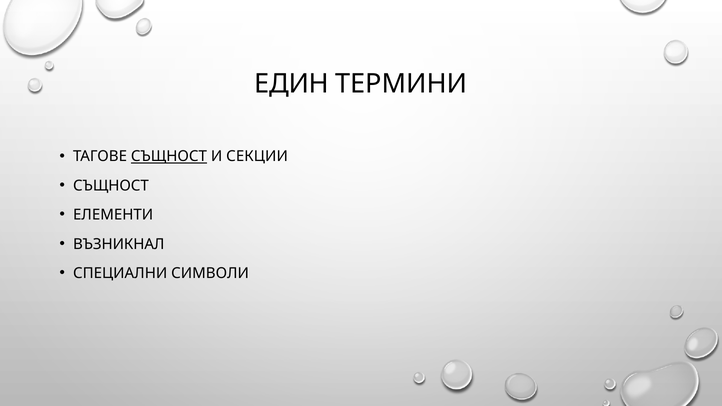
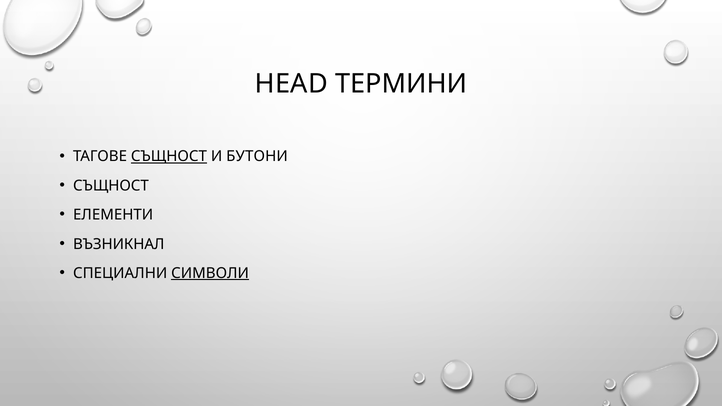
ЕДИН: ЕДИН -> HEAD (291, 84)
СЕКЦИИ: СЕКЦИИ -> БУТОНИ (257, 157)
СИМВОЛИ underline: none -> present (210, 273)
